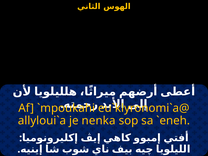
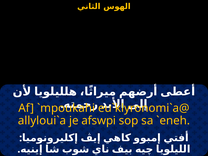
nenka: nenka -> afswpi (99, 121)
